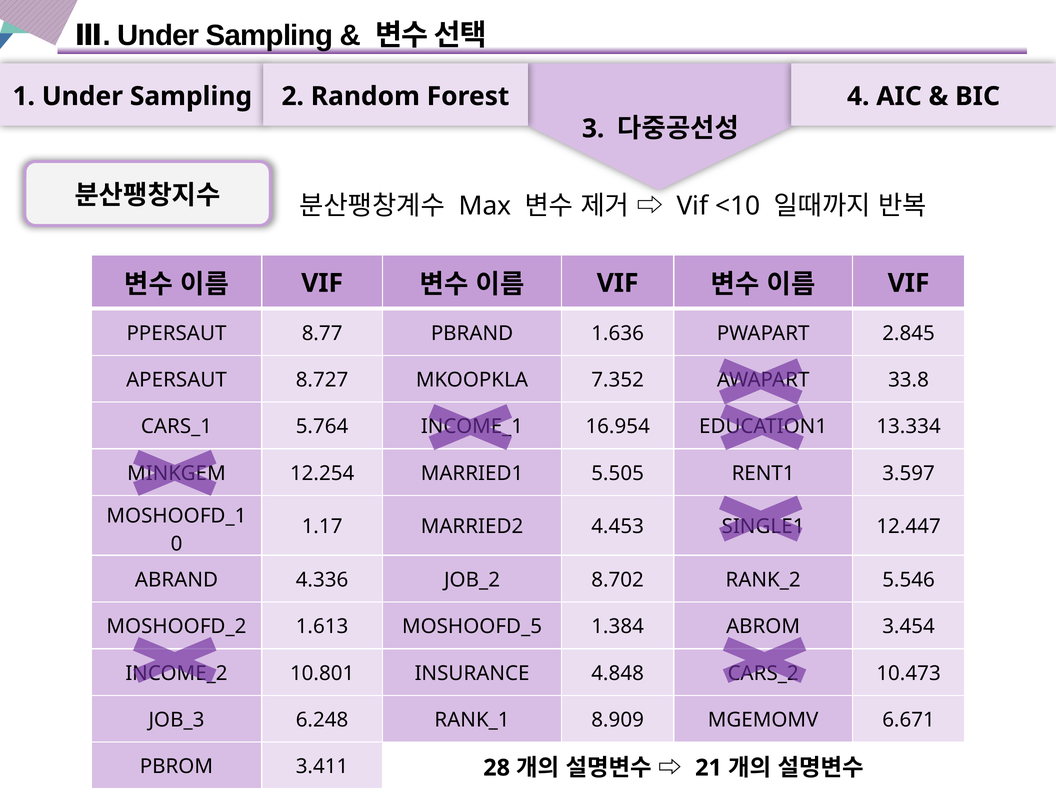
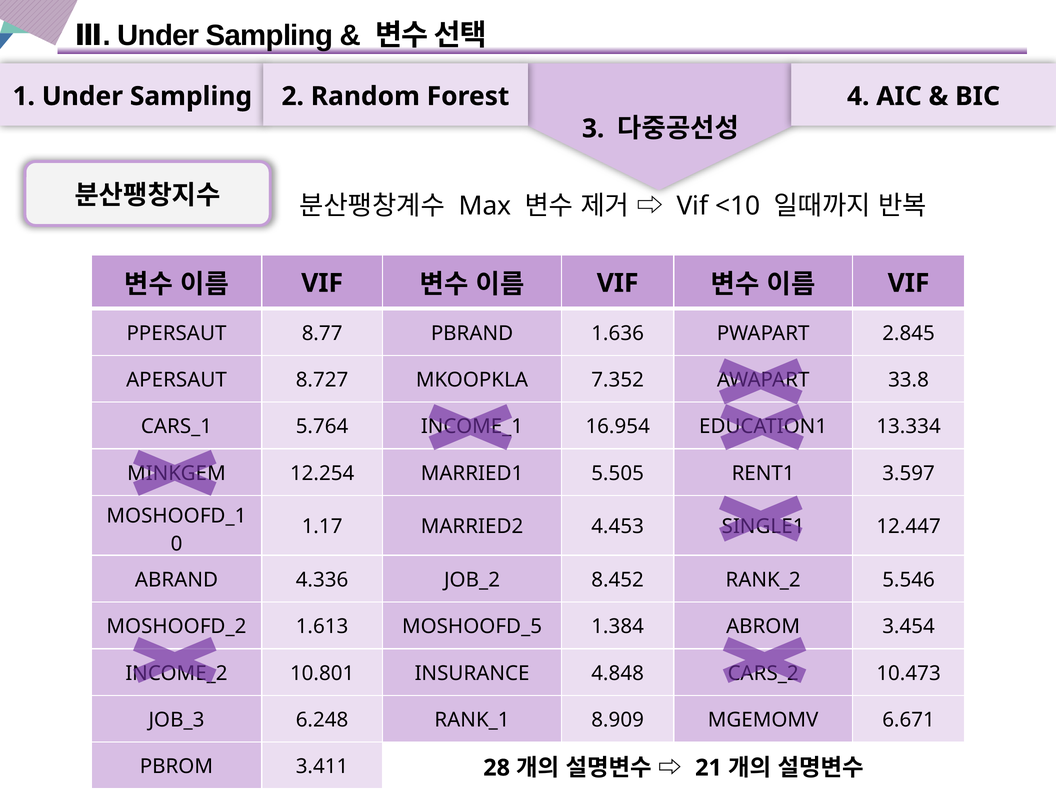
8.702: 8.702 -> 8.452 (618, 580)
